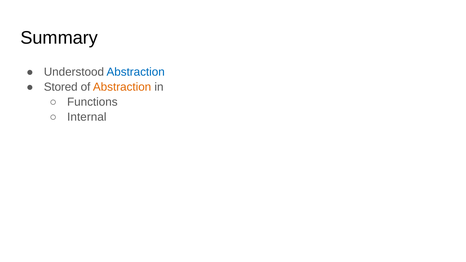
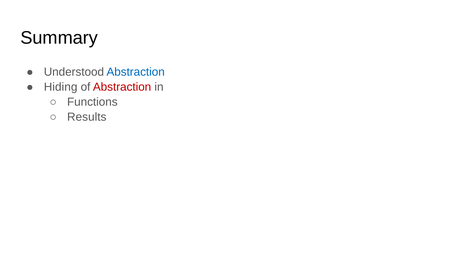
Stored: Stored -> Hiding (61, 87)
Abstraction colour: orange -> red (122, 87)
Internal: Internal -> Results (87, 117)
